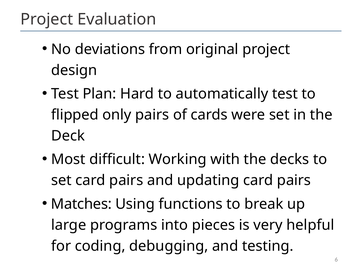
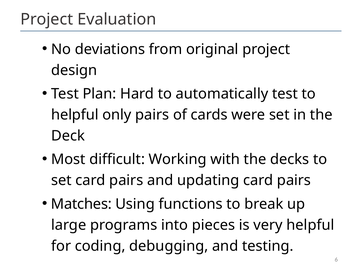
flipped: flipped -> helpful (75, 115)
